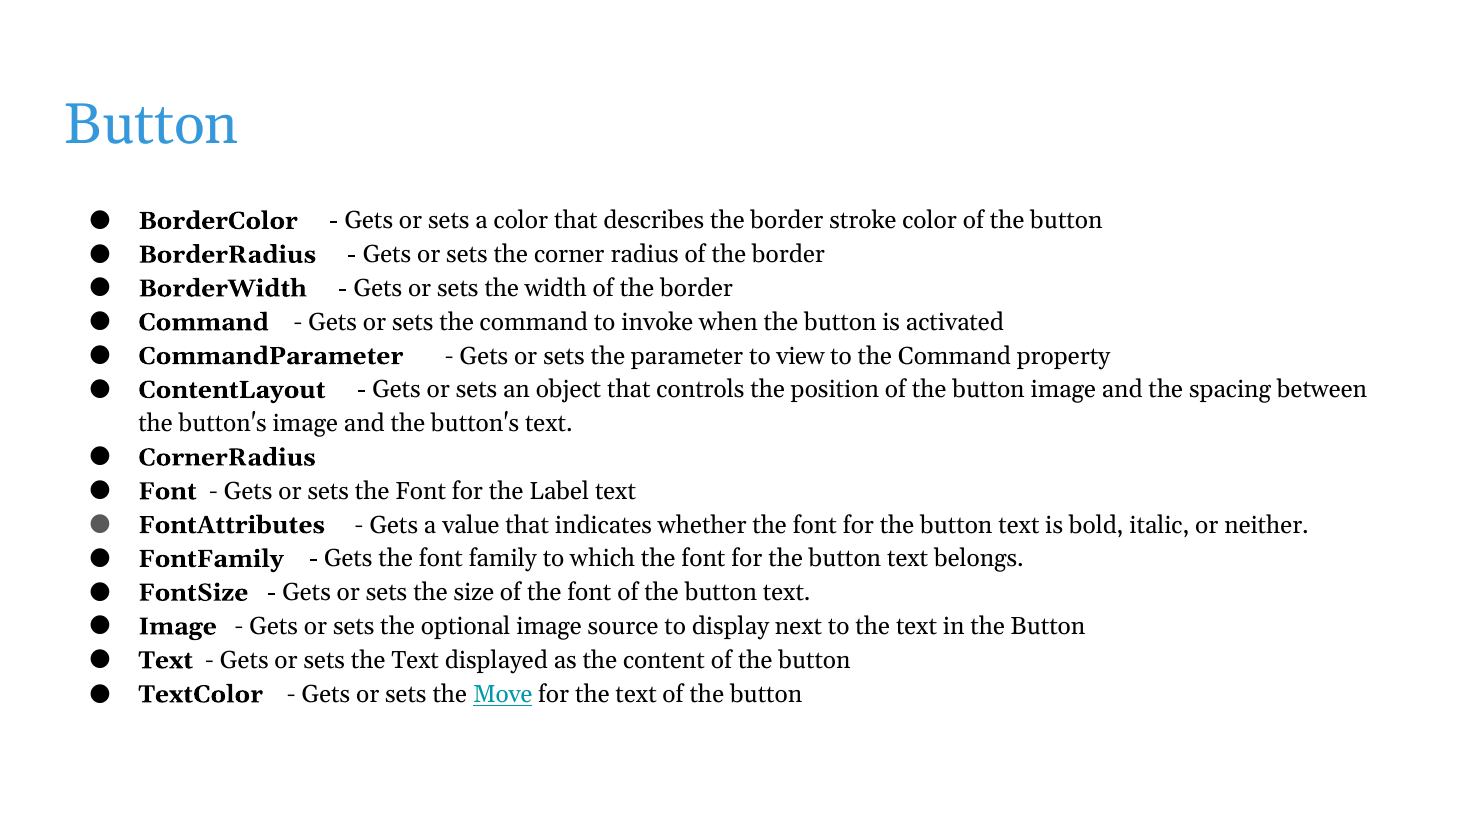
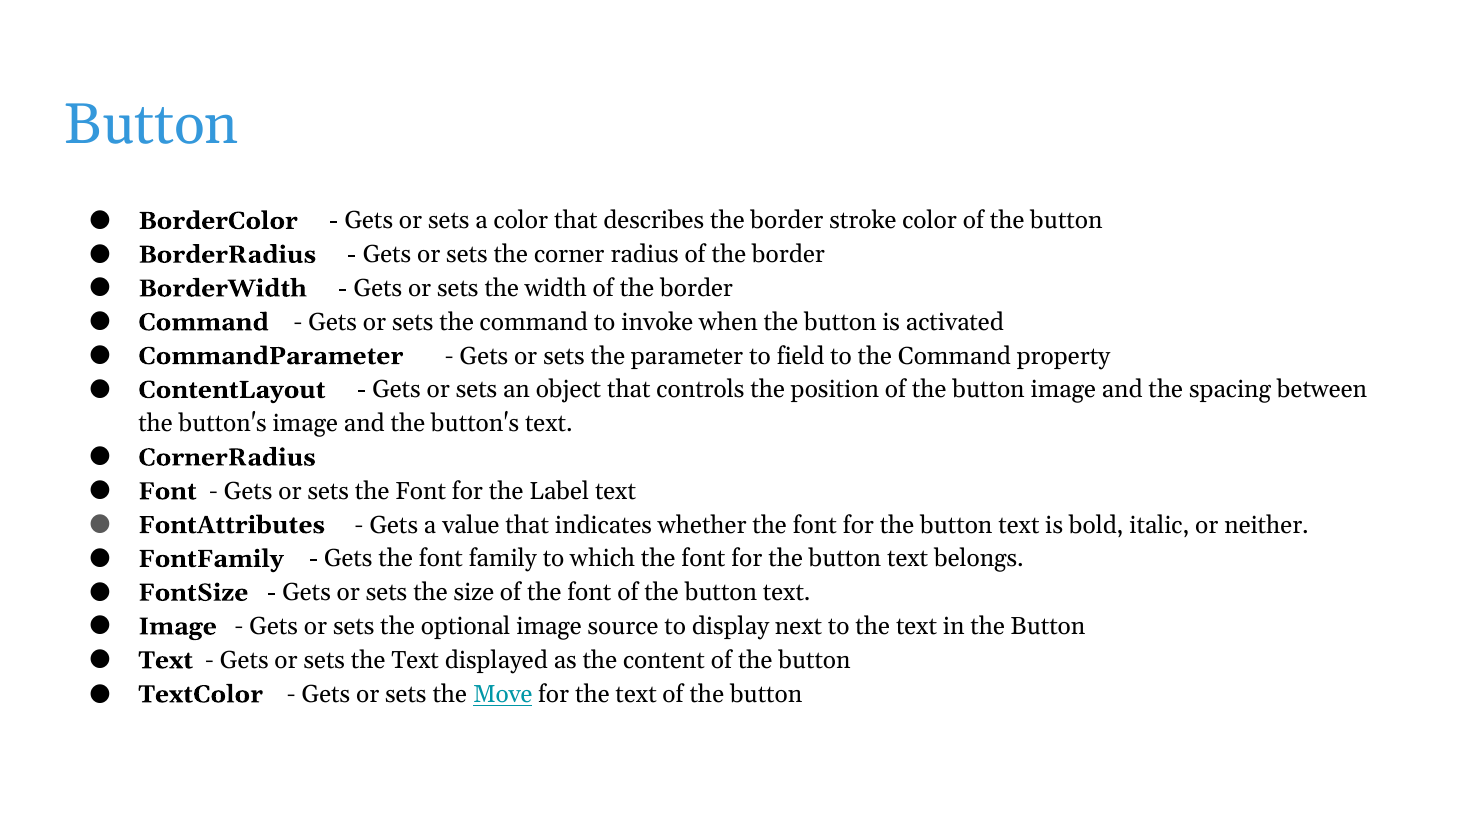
view: view -> field (801, 356)
